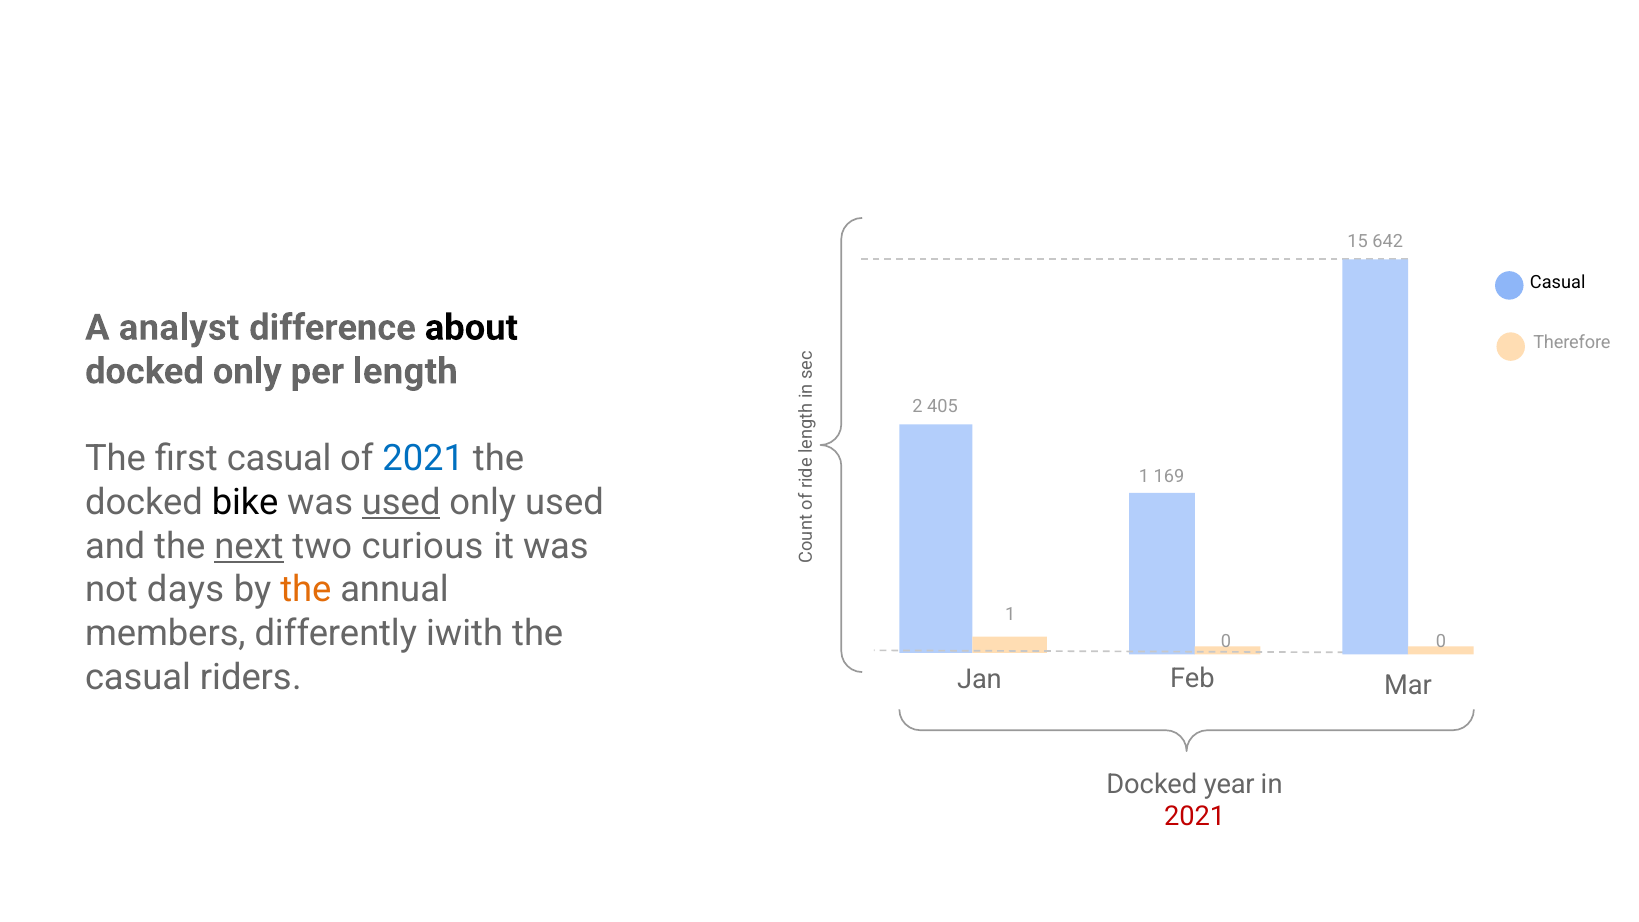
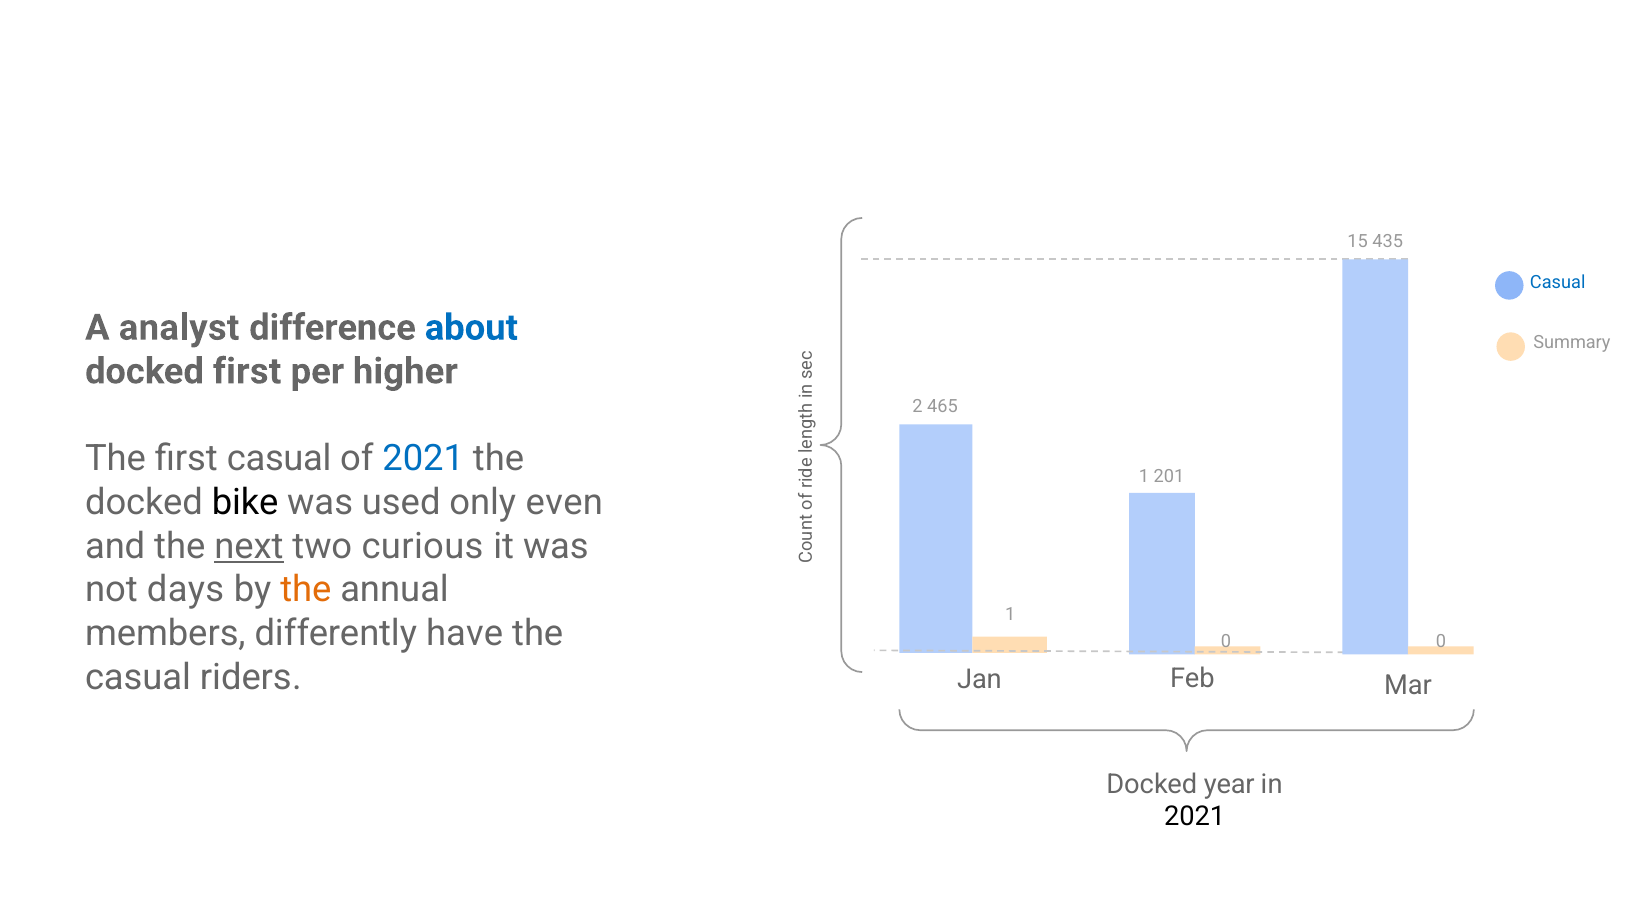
642: 642 -> 435 (1388, 241)
Casual colour: black -> blue (1558, 282)
about colour: black -> blue (471, 328)
Therefore: Therefore -> Summary (1572, 342)
docked only: only -> first (247, 371)
length: length -> higher (405, 371)
405: 405 -> 465 (942, 406)
169: 169 -> 201 (1169, 477)
used underline: present -> none (401, 502)
only used: used -> even (564, 502)
iwith: iwith -> have (465, 633)
2021 colour: red -> black (1195, 817)
